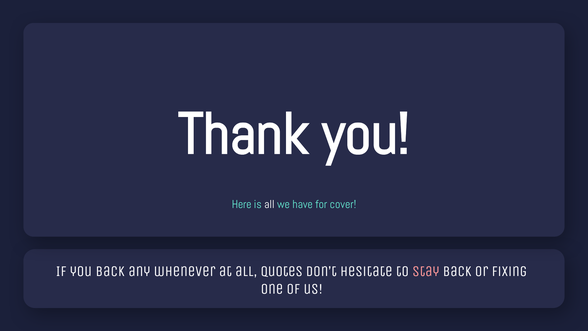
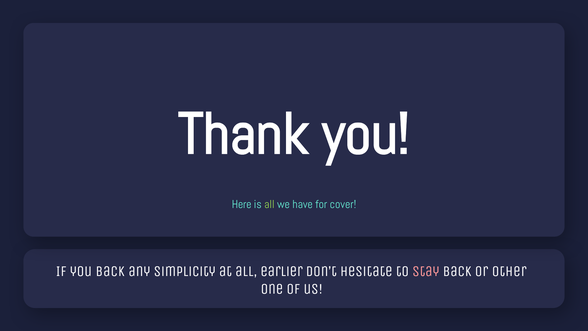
all colour: white -> light green (269, 204)
whenever: whenever -> simplicity (185, 271)
quotes: quotes -> earlier (282, 271)
fixing: fixing -> other (509, 271)
